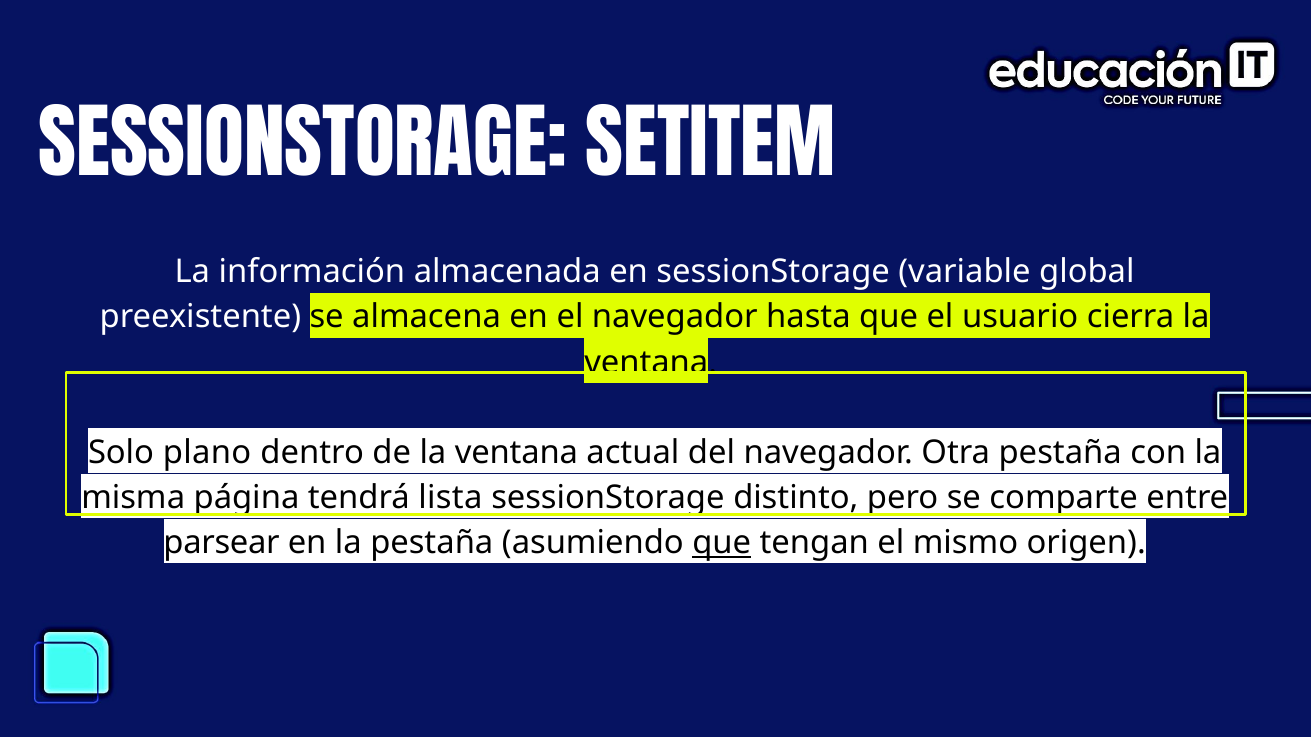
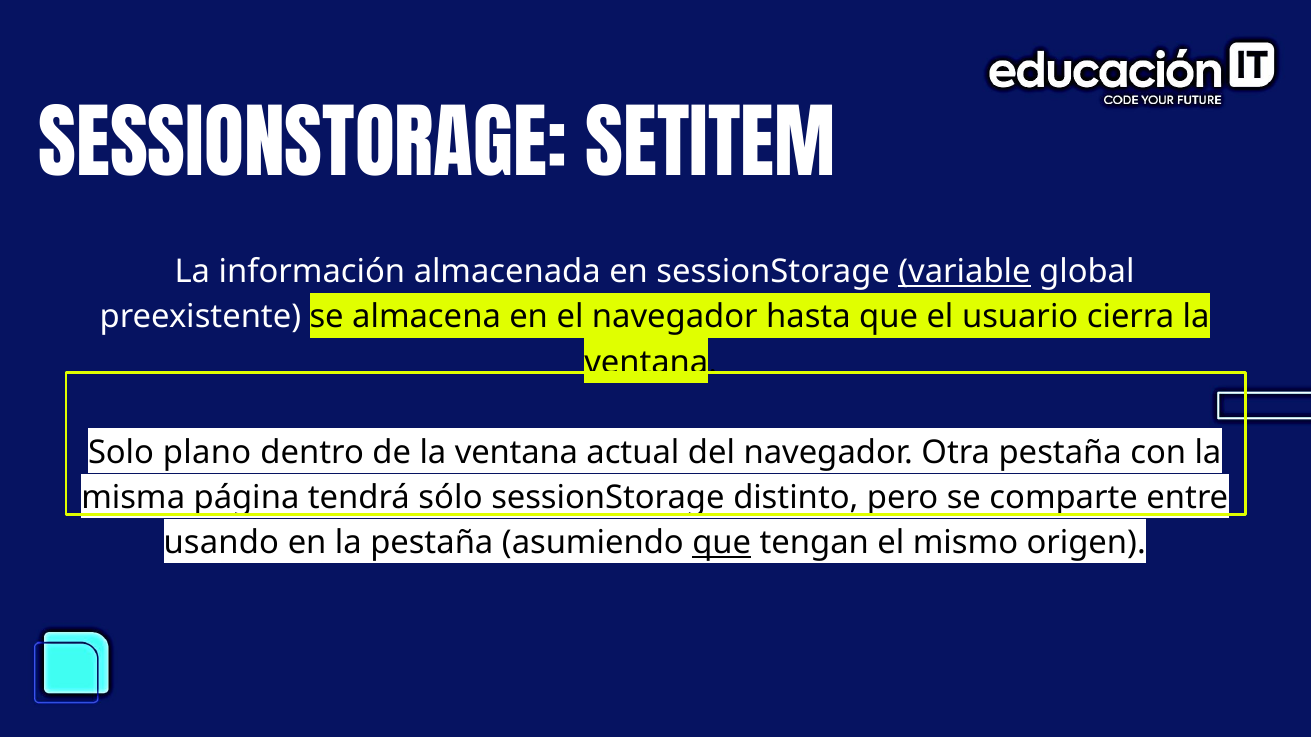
variable underline: none -> present (964, 272)
lista: lista -> sólo (451, 498)
parsear: parsear -> usando (221, 543)
